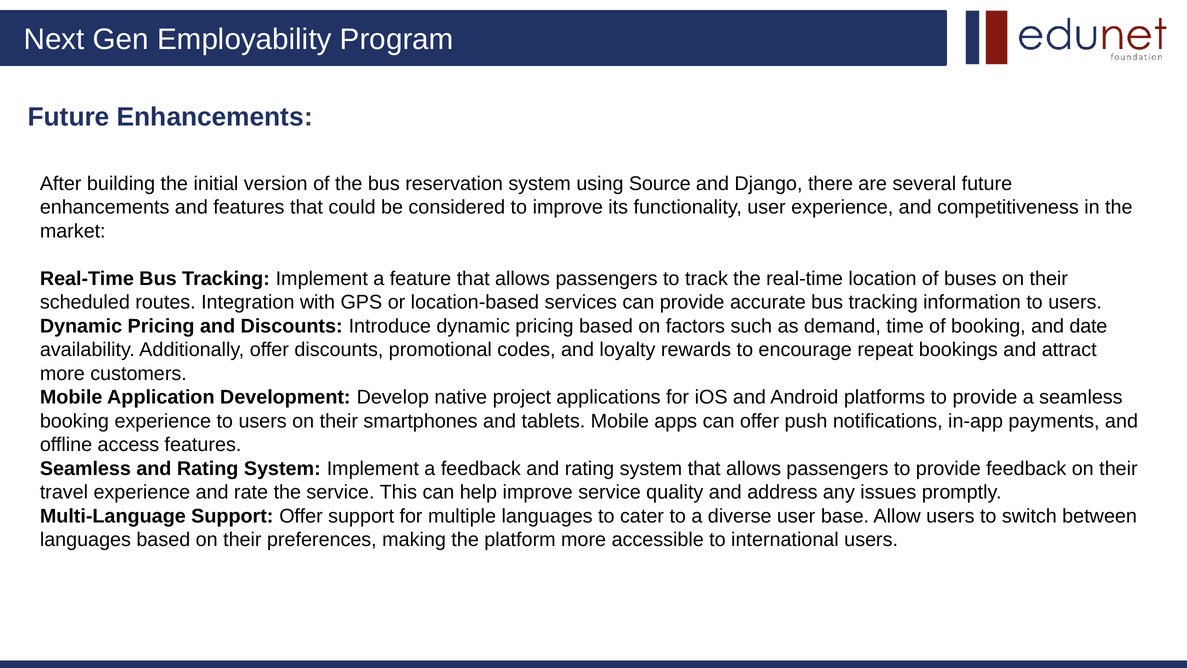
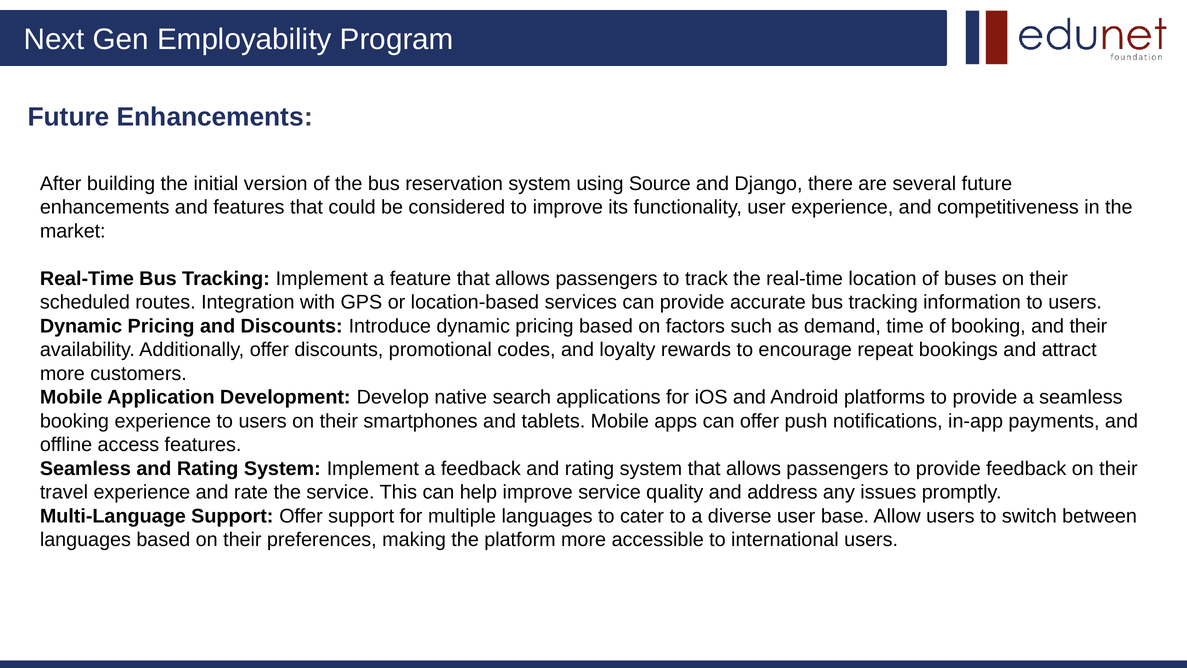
and date: date -> their (1088, 326)
project: project -> search (522, 397)
